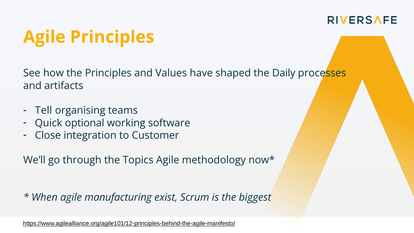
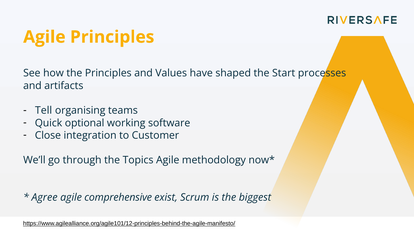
Daily: Daily -> Start (284, 73)
When: When -> Agree (45, 197)
manufacturing: manufacturing -> comprehensive (118, 197)
